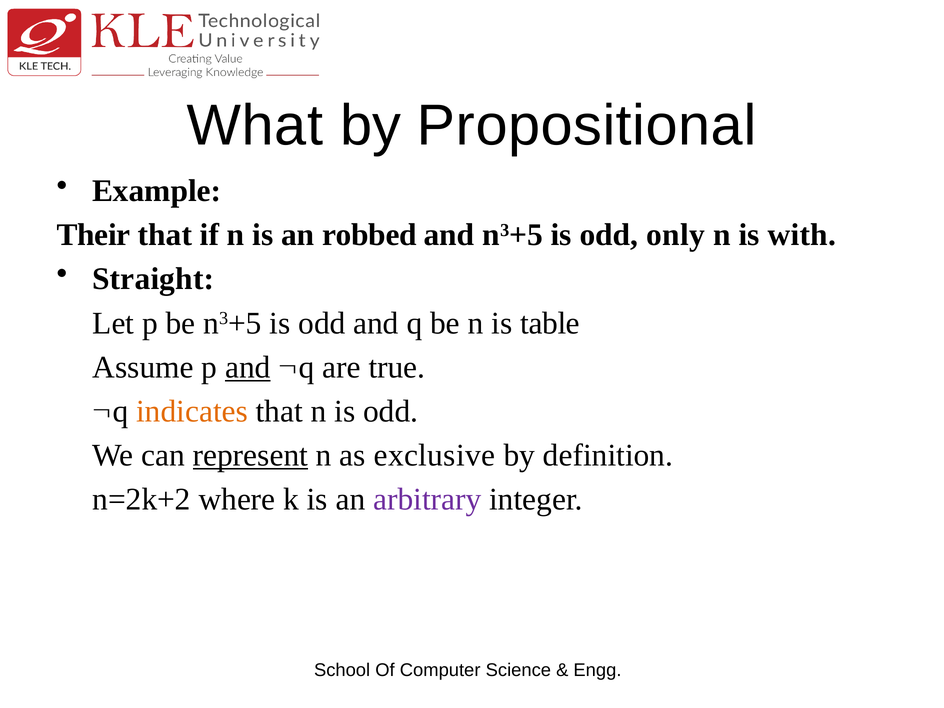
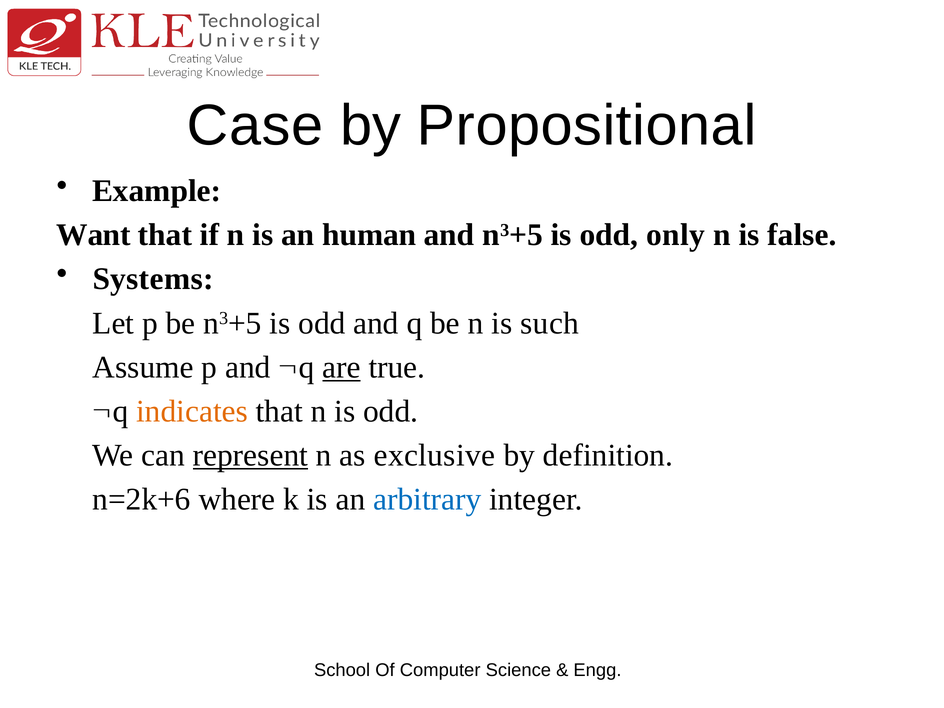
What: What -> Case (255, 126)
Their: Their -> Want (94, 235)
robbed: robbed -> human (369, 235)
with: with -> false (802, 235)
Straight: Straight -> Systems (153, 279)
table: table -> such (550, 323)
and underline: present -> none (248, 367)
are underline: none -> present (342, 367)
n=2k+2: n=2k+2 -> n=2k+6 (142, 499)
arbitrary colour: purple -> blue (427, 499)
